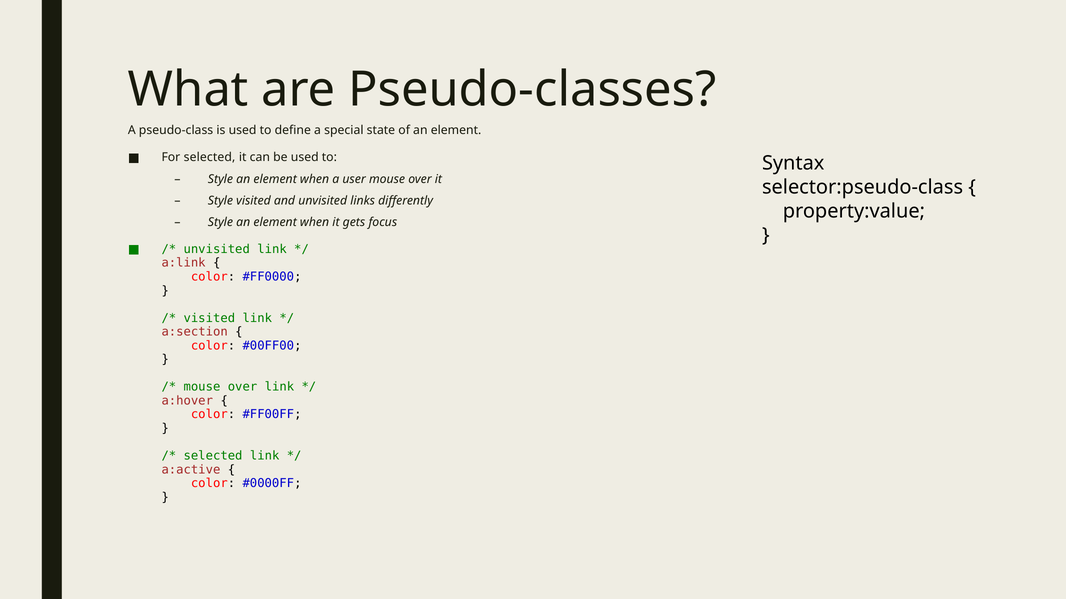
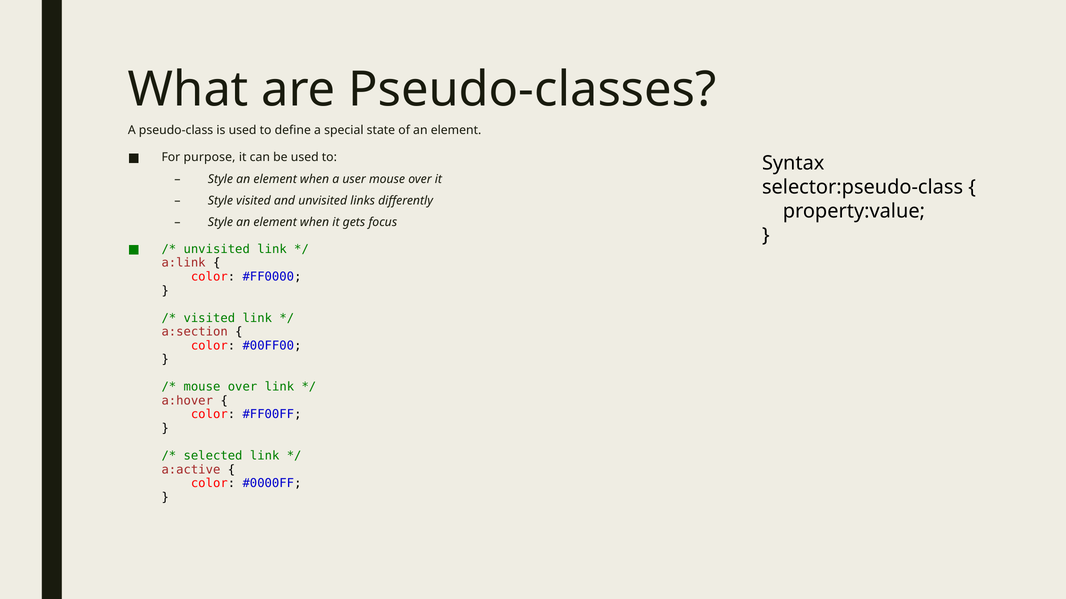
For selected: selected -> purpose (210, 158)
